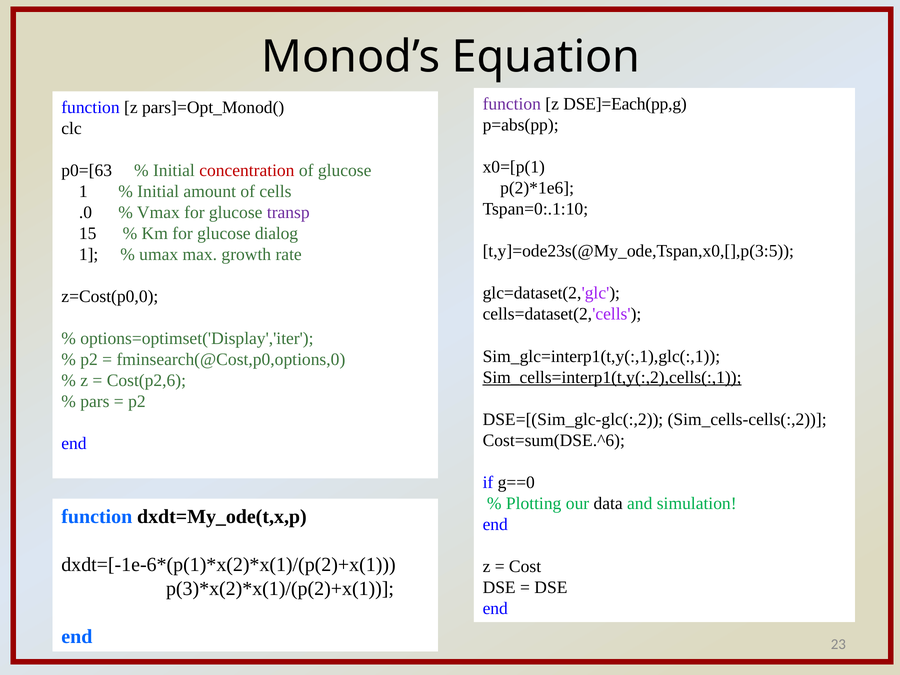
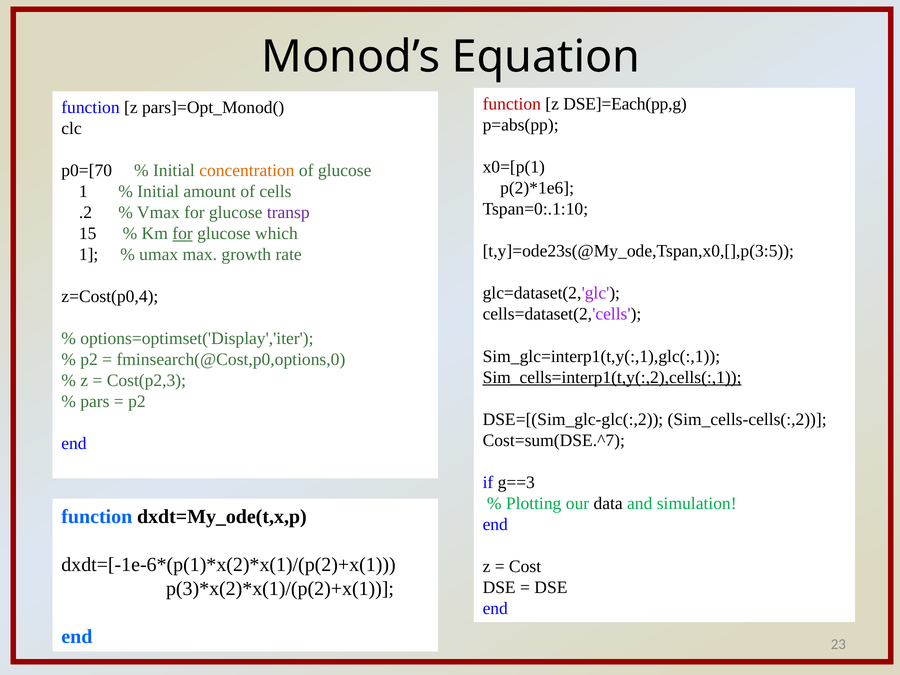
function colour: purple -> red (512, 104)
p0=[63: p0=[63 -> p0=[70 (87, 171)
concentration colour: red -> orange (247, 171)
.0: .0 -> .2 (85, 213)
for underline: none -> present (183, 234)
dialog: dialog -> which (276, 234)
z=Cost(p0,0: z=Cost(p0,0 -> z=Cost(p0,4 (110, 297)
Cost(p2,6: Cost(p2,6 -> Cost(p2,3 (146, 381)
Cost=sum(DSE.^6: Cost=sum(DSE.^6 -> Cost=sum(DSE.^7 (554, 440)
g==0: g==0 -> g==3 (516, 482)
